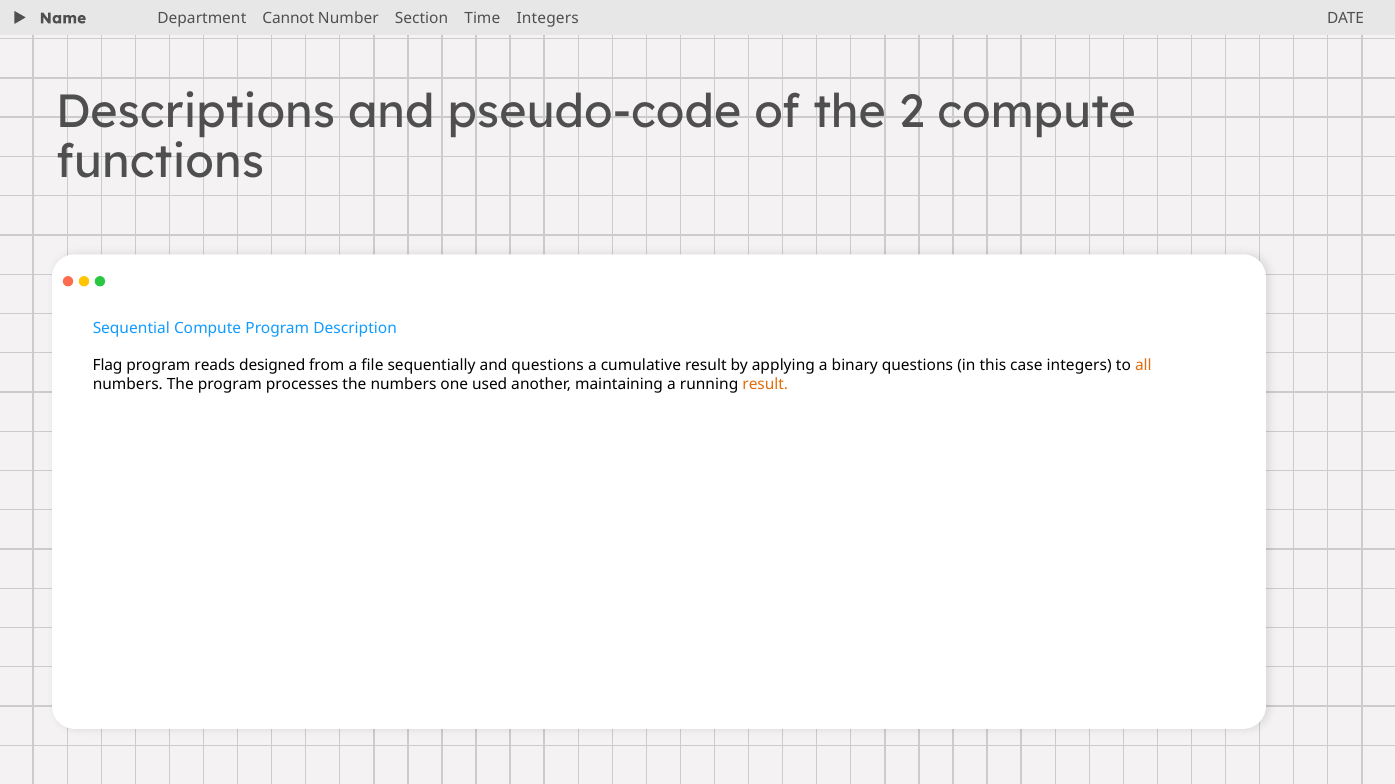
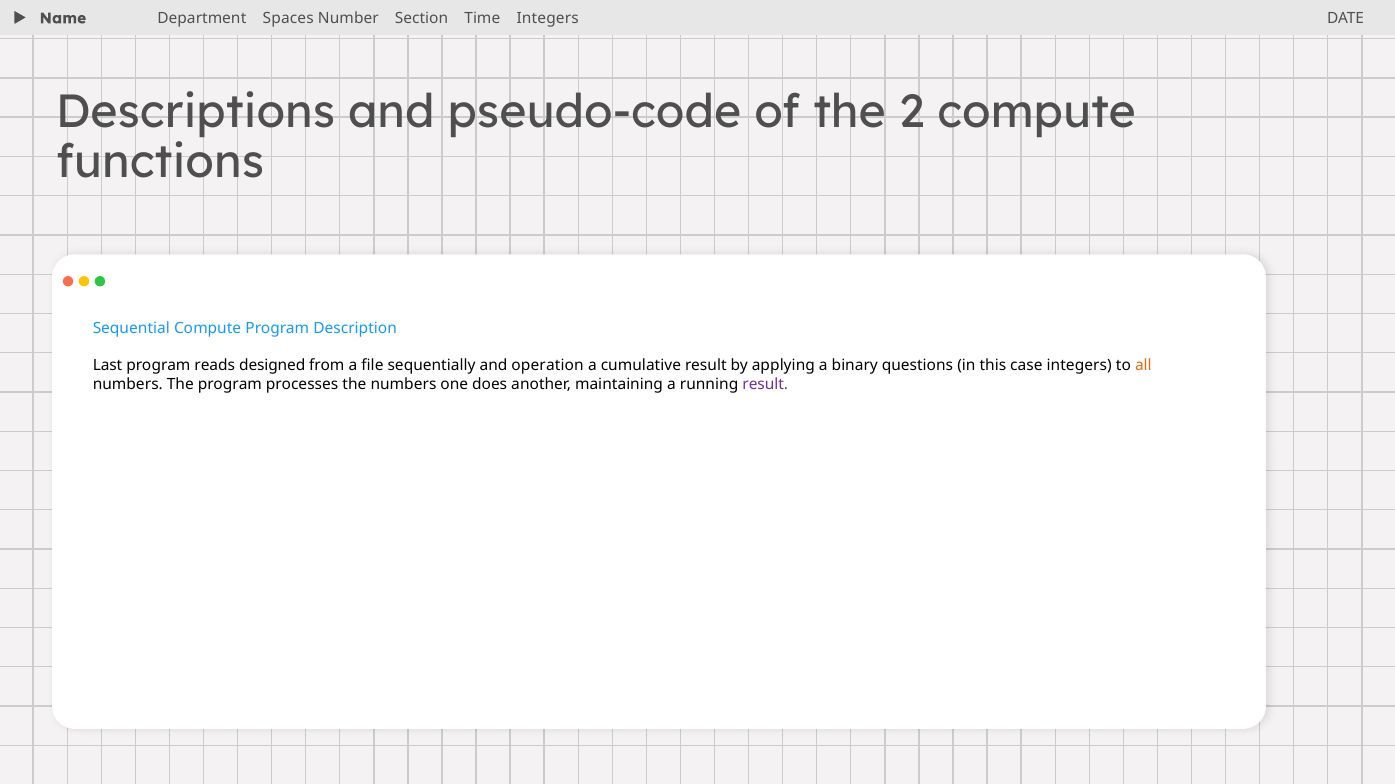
Cannot: Cannot -> Spaces (288, 18)
Flag: Flag -> Last (108, 366)
and questions: questions -> operation (548, 366)
used: used -> does (490, 385)
result colour: orange -> purple (765, 385)
